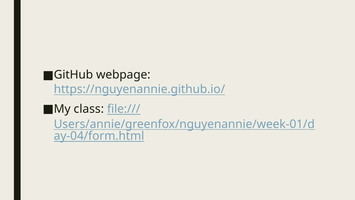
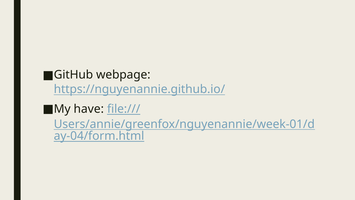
class: class -> have (89, 109)
